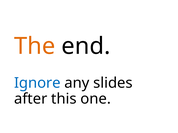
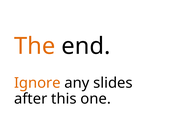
Ignore colour: blue -> orange (37, 83)
